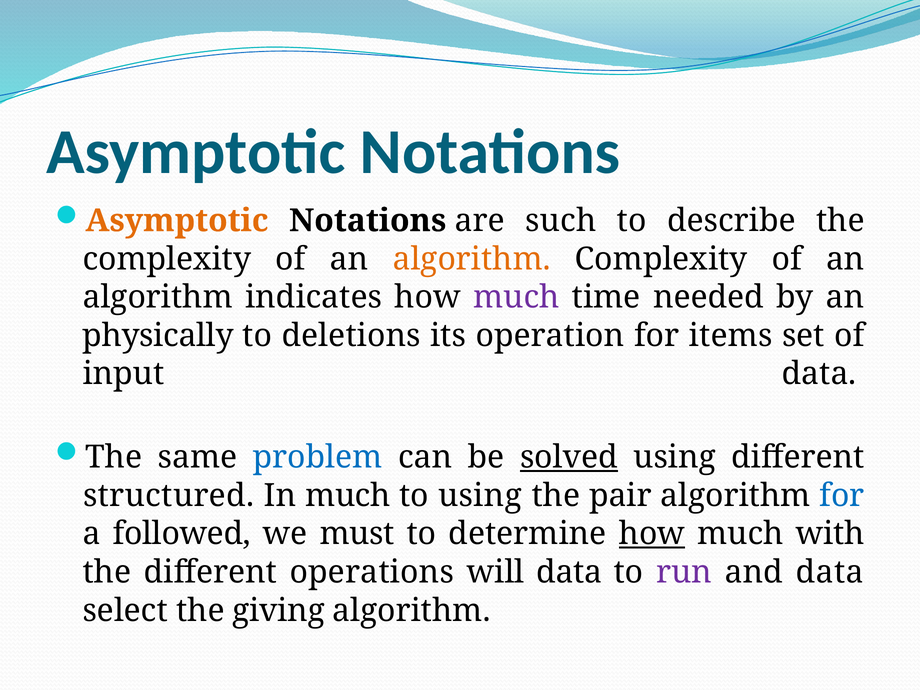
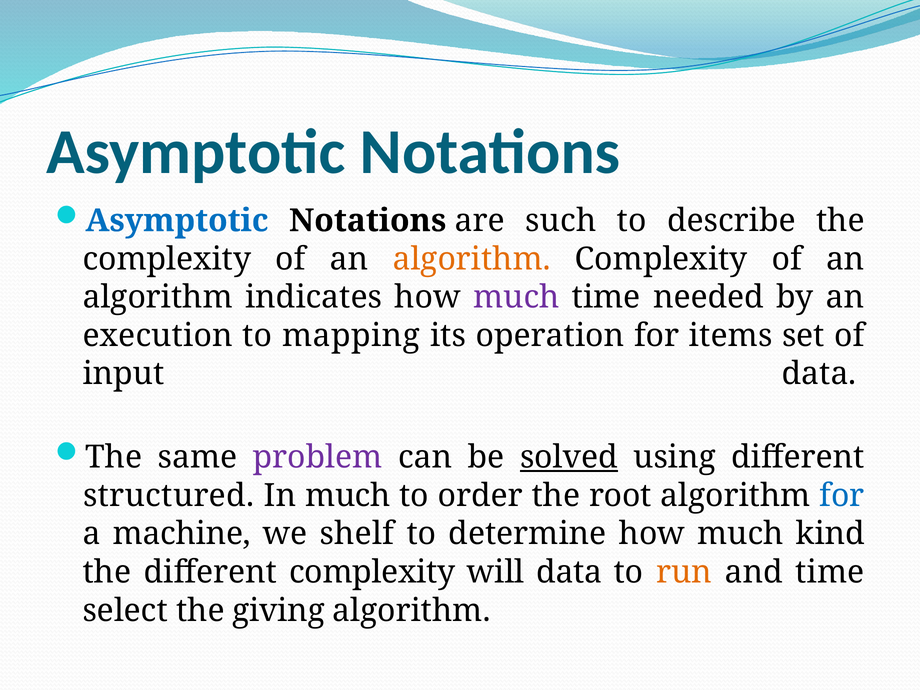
Asymptotic colour: orange -> blue (177, 221)
physically: physically -> execution (158, 336)
deletions: deletions -> mapping (351, 336)
problem colour: blue -> purple (318, 457)
to using: using -> order (480, 496)
pair: pair -> root (620, 496)
followed: followed -> machine (182, 534)
must: must -> shelf (357, 534)
how underline: present -> none (652, 534)
with: with -> kind (830, 534)
different operations: operations -> complexity (372, 572)
run colour: purple -> orange (684, 572)
and data: data -> time (830, 572)
